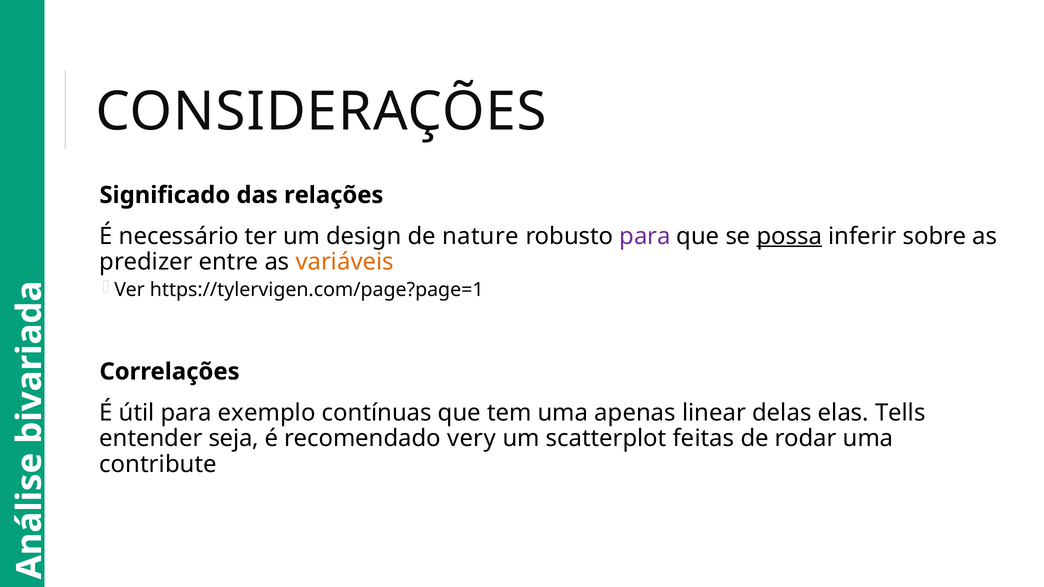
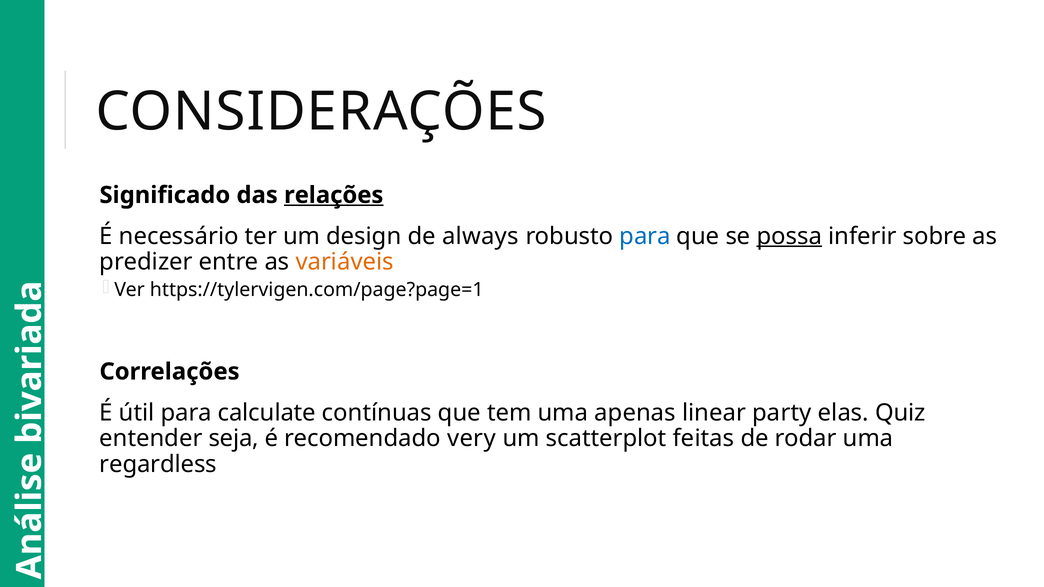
relações underline: none -> present (334, 195)
nature: nature -> always (481, 236)
para colour: purple -> blue (645, 236)
exemplo: exemplo -> calculate (267, 413)
delas: delas -> party (782, 413)
Tells: Tells -> Quiz (900, 413)
contribute: contribute -> regardless (158, 464)
